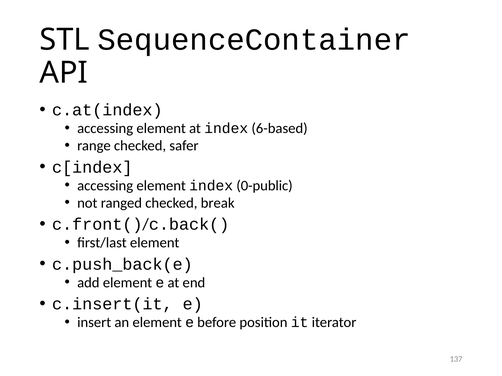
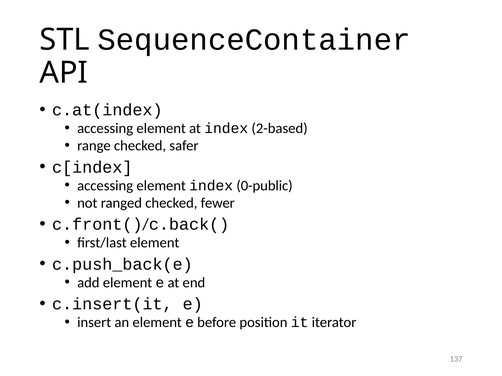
6-based: 6-based -> 2-based (280, 129)
break: break -> fewer (218, 203)
